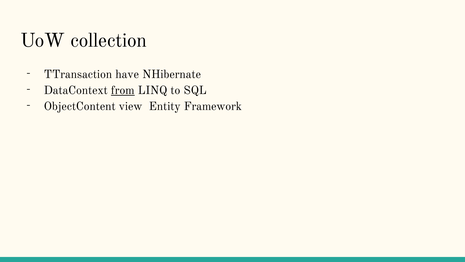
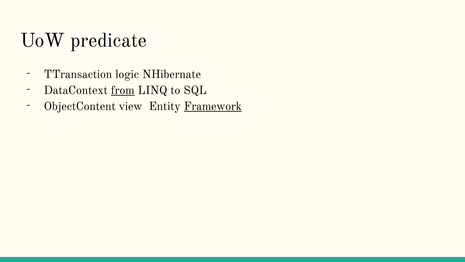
collection: collection -> predicate (109, 40)
have: have -> logic (127, 74)
Framework underline: none -> present (213, 106)
